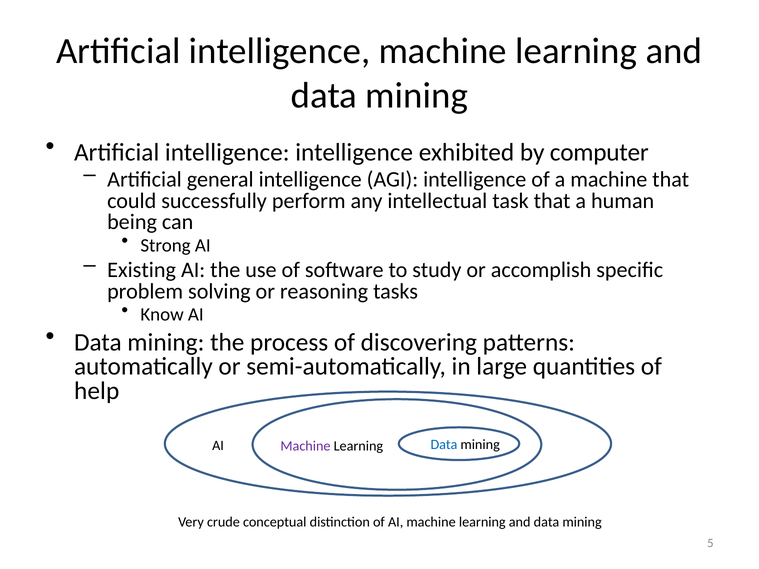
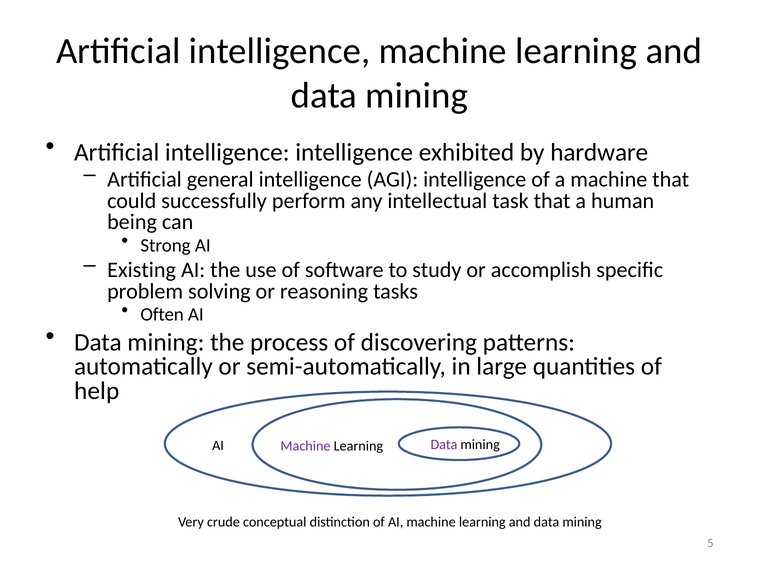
computer: computer -> hardware (599, 153)
Know: Know -> Often (162, 315)
Data colour: blue -> purple (444, 445)
